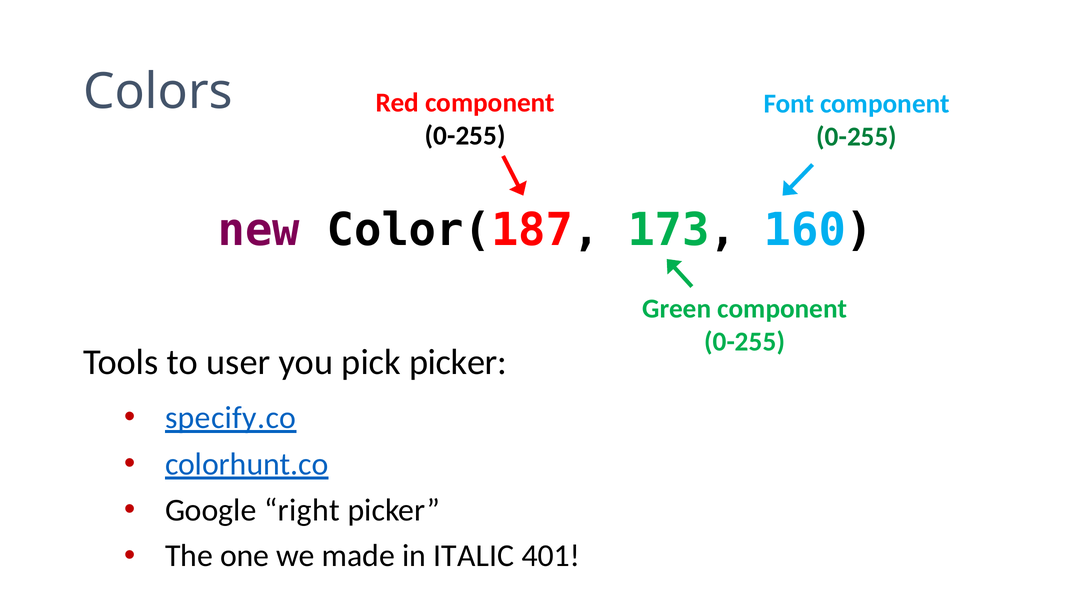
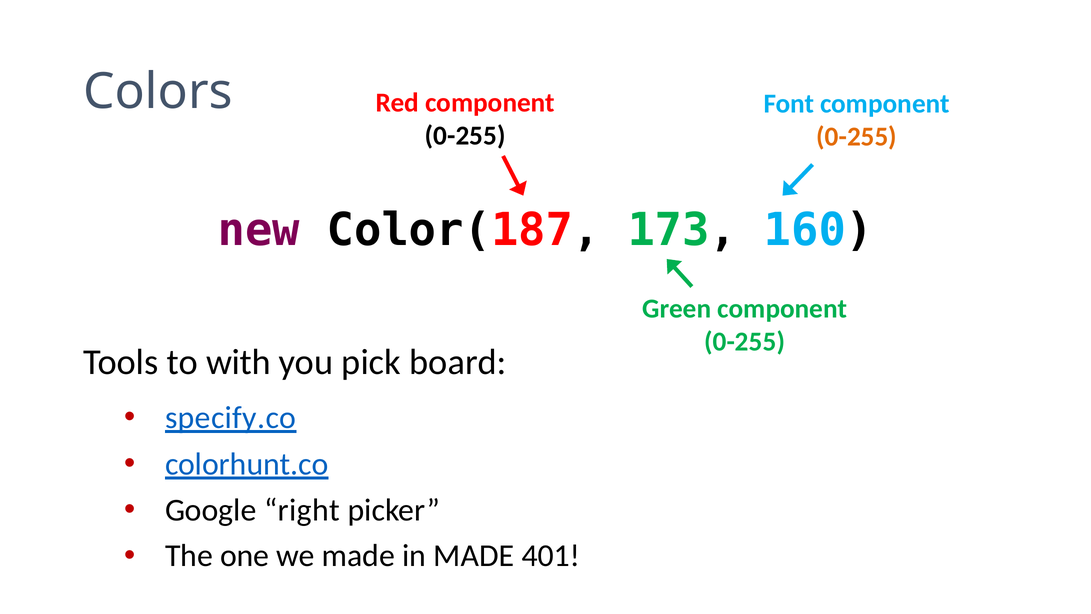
0-255 colour: green -> orange (857, 137)
user: user -> with (238, 362)
pick picker: picker -> board (458, 362)
in ITALIC: ITALIC -> MADE (474, 556)
